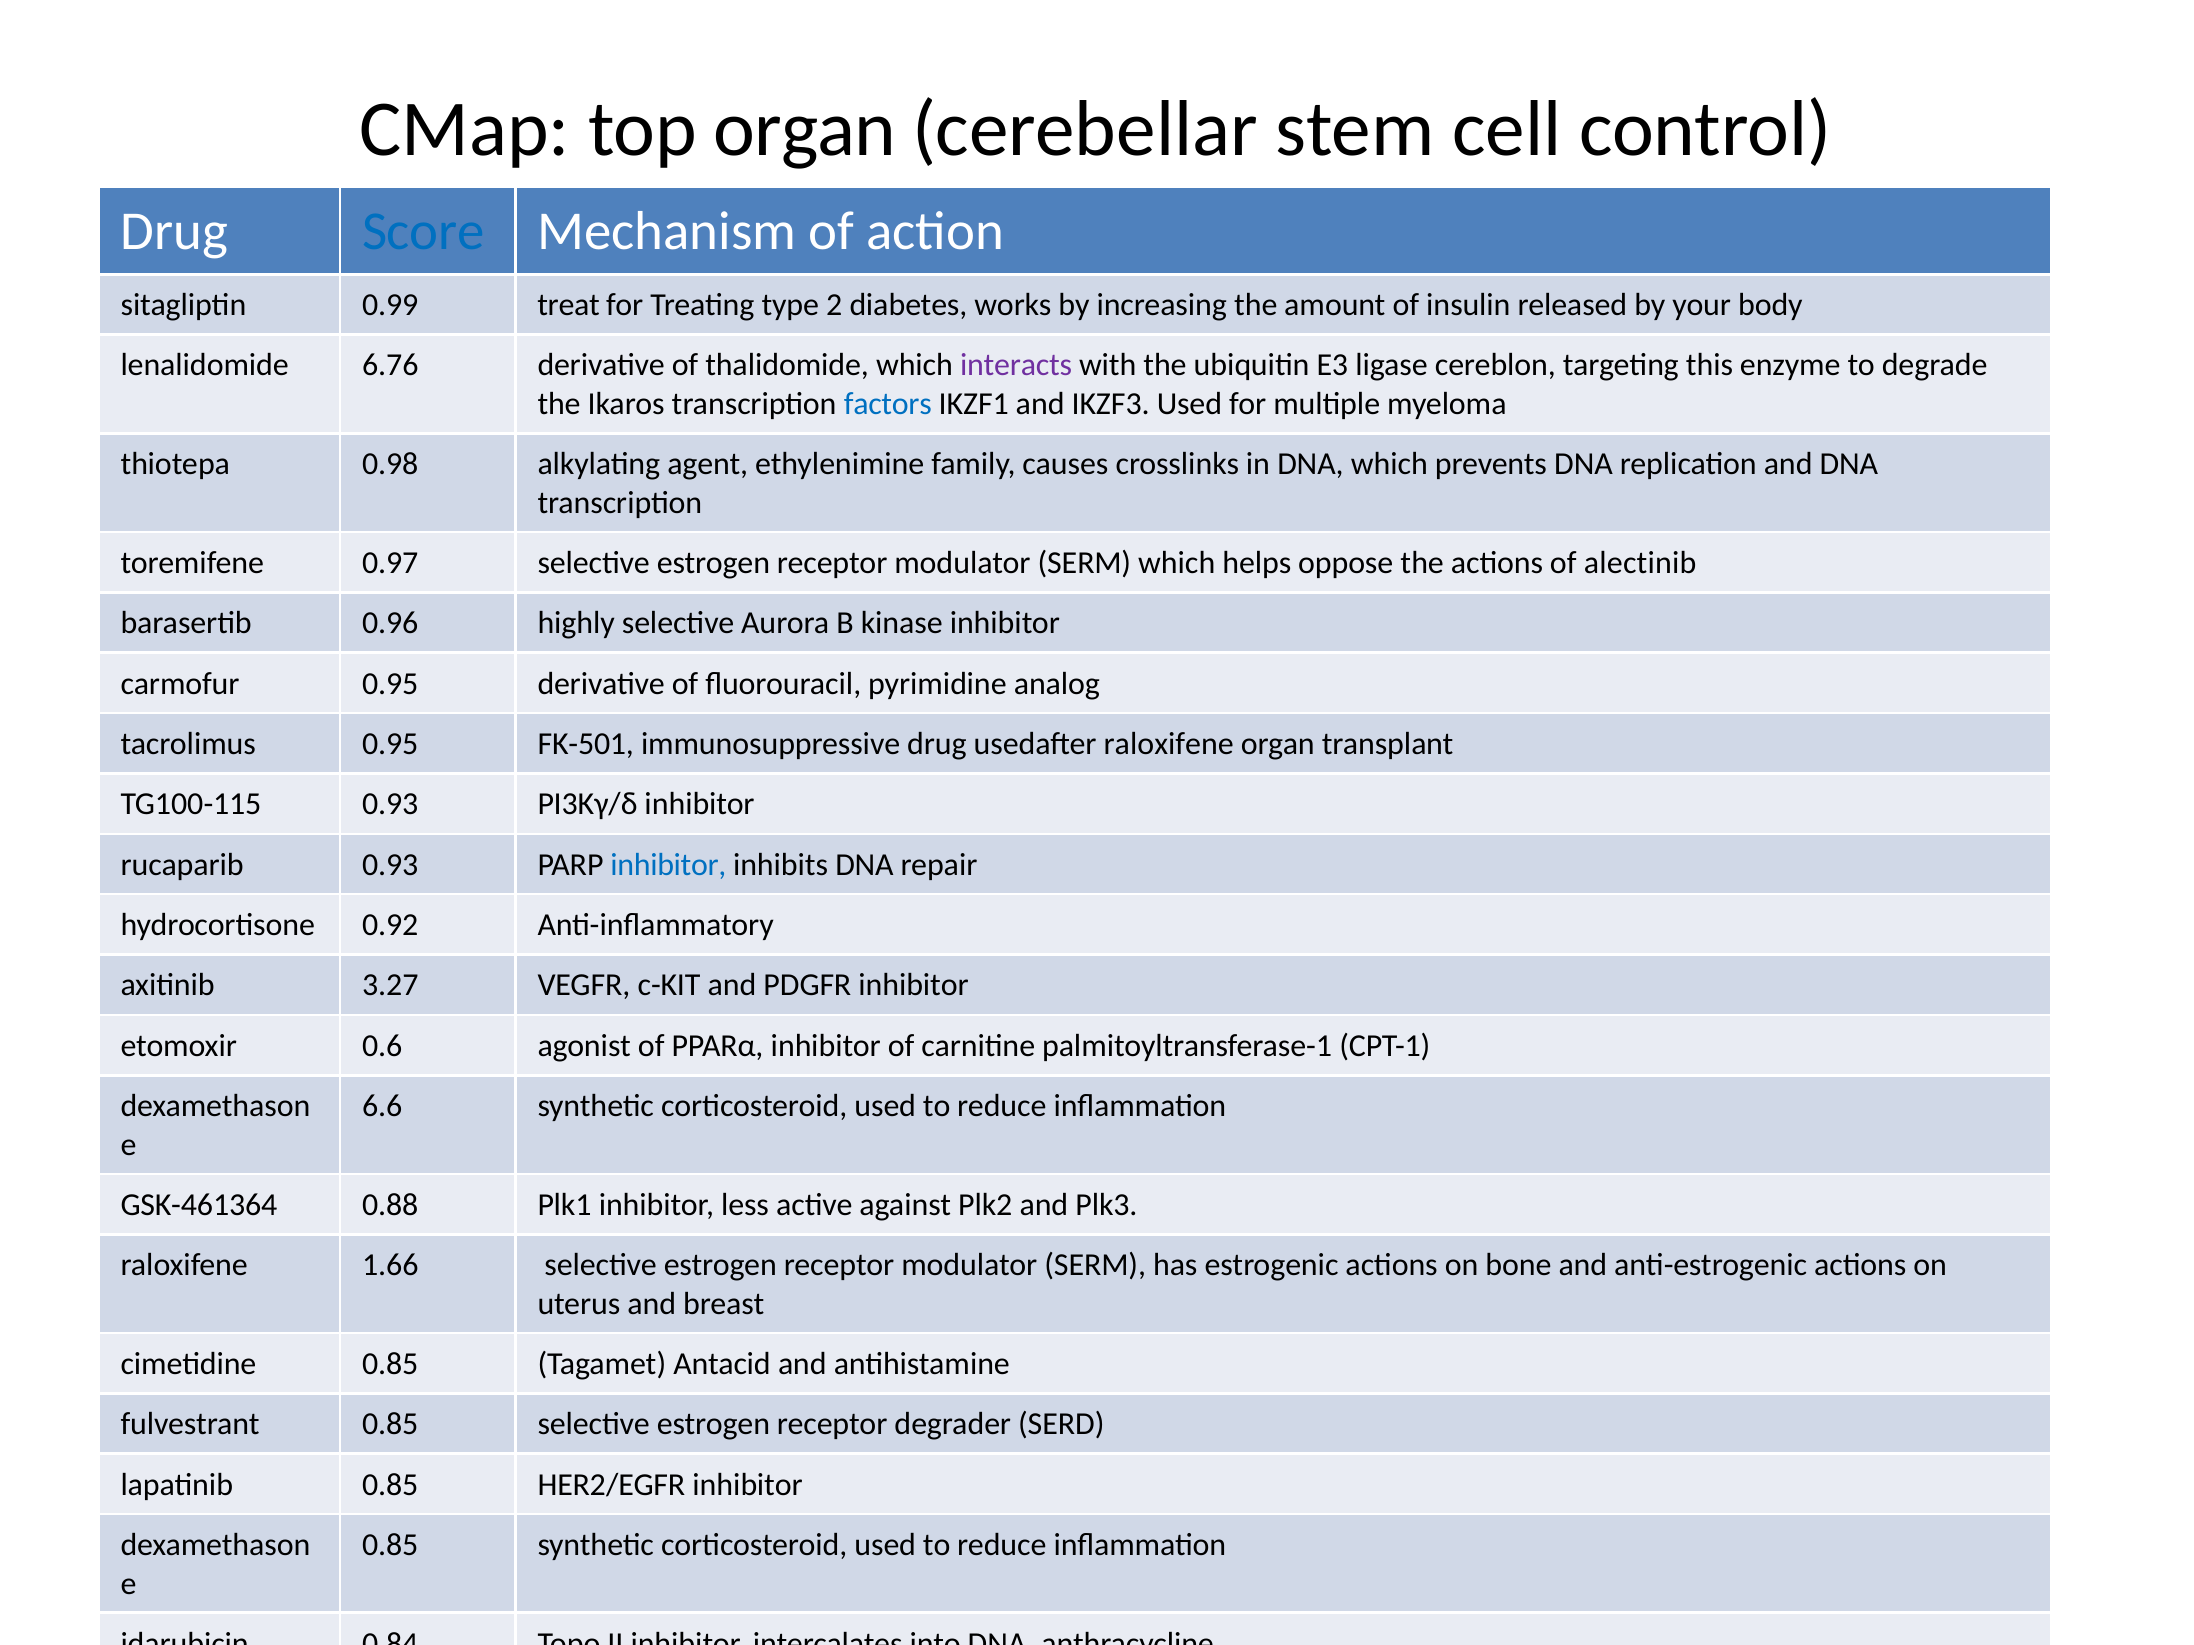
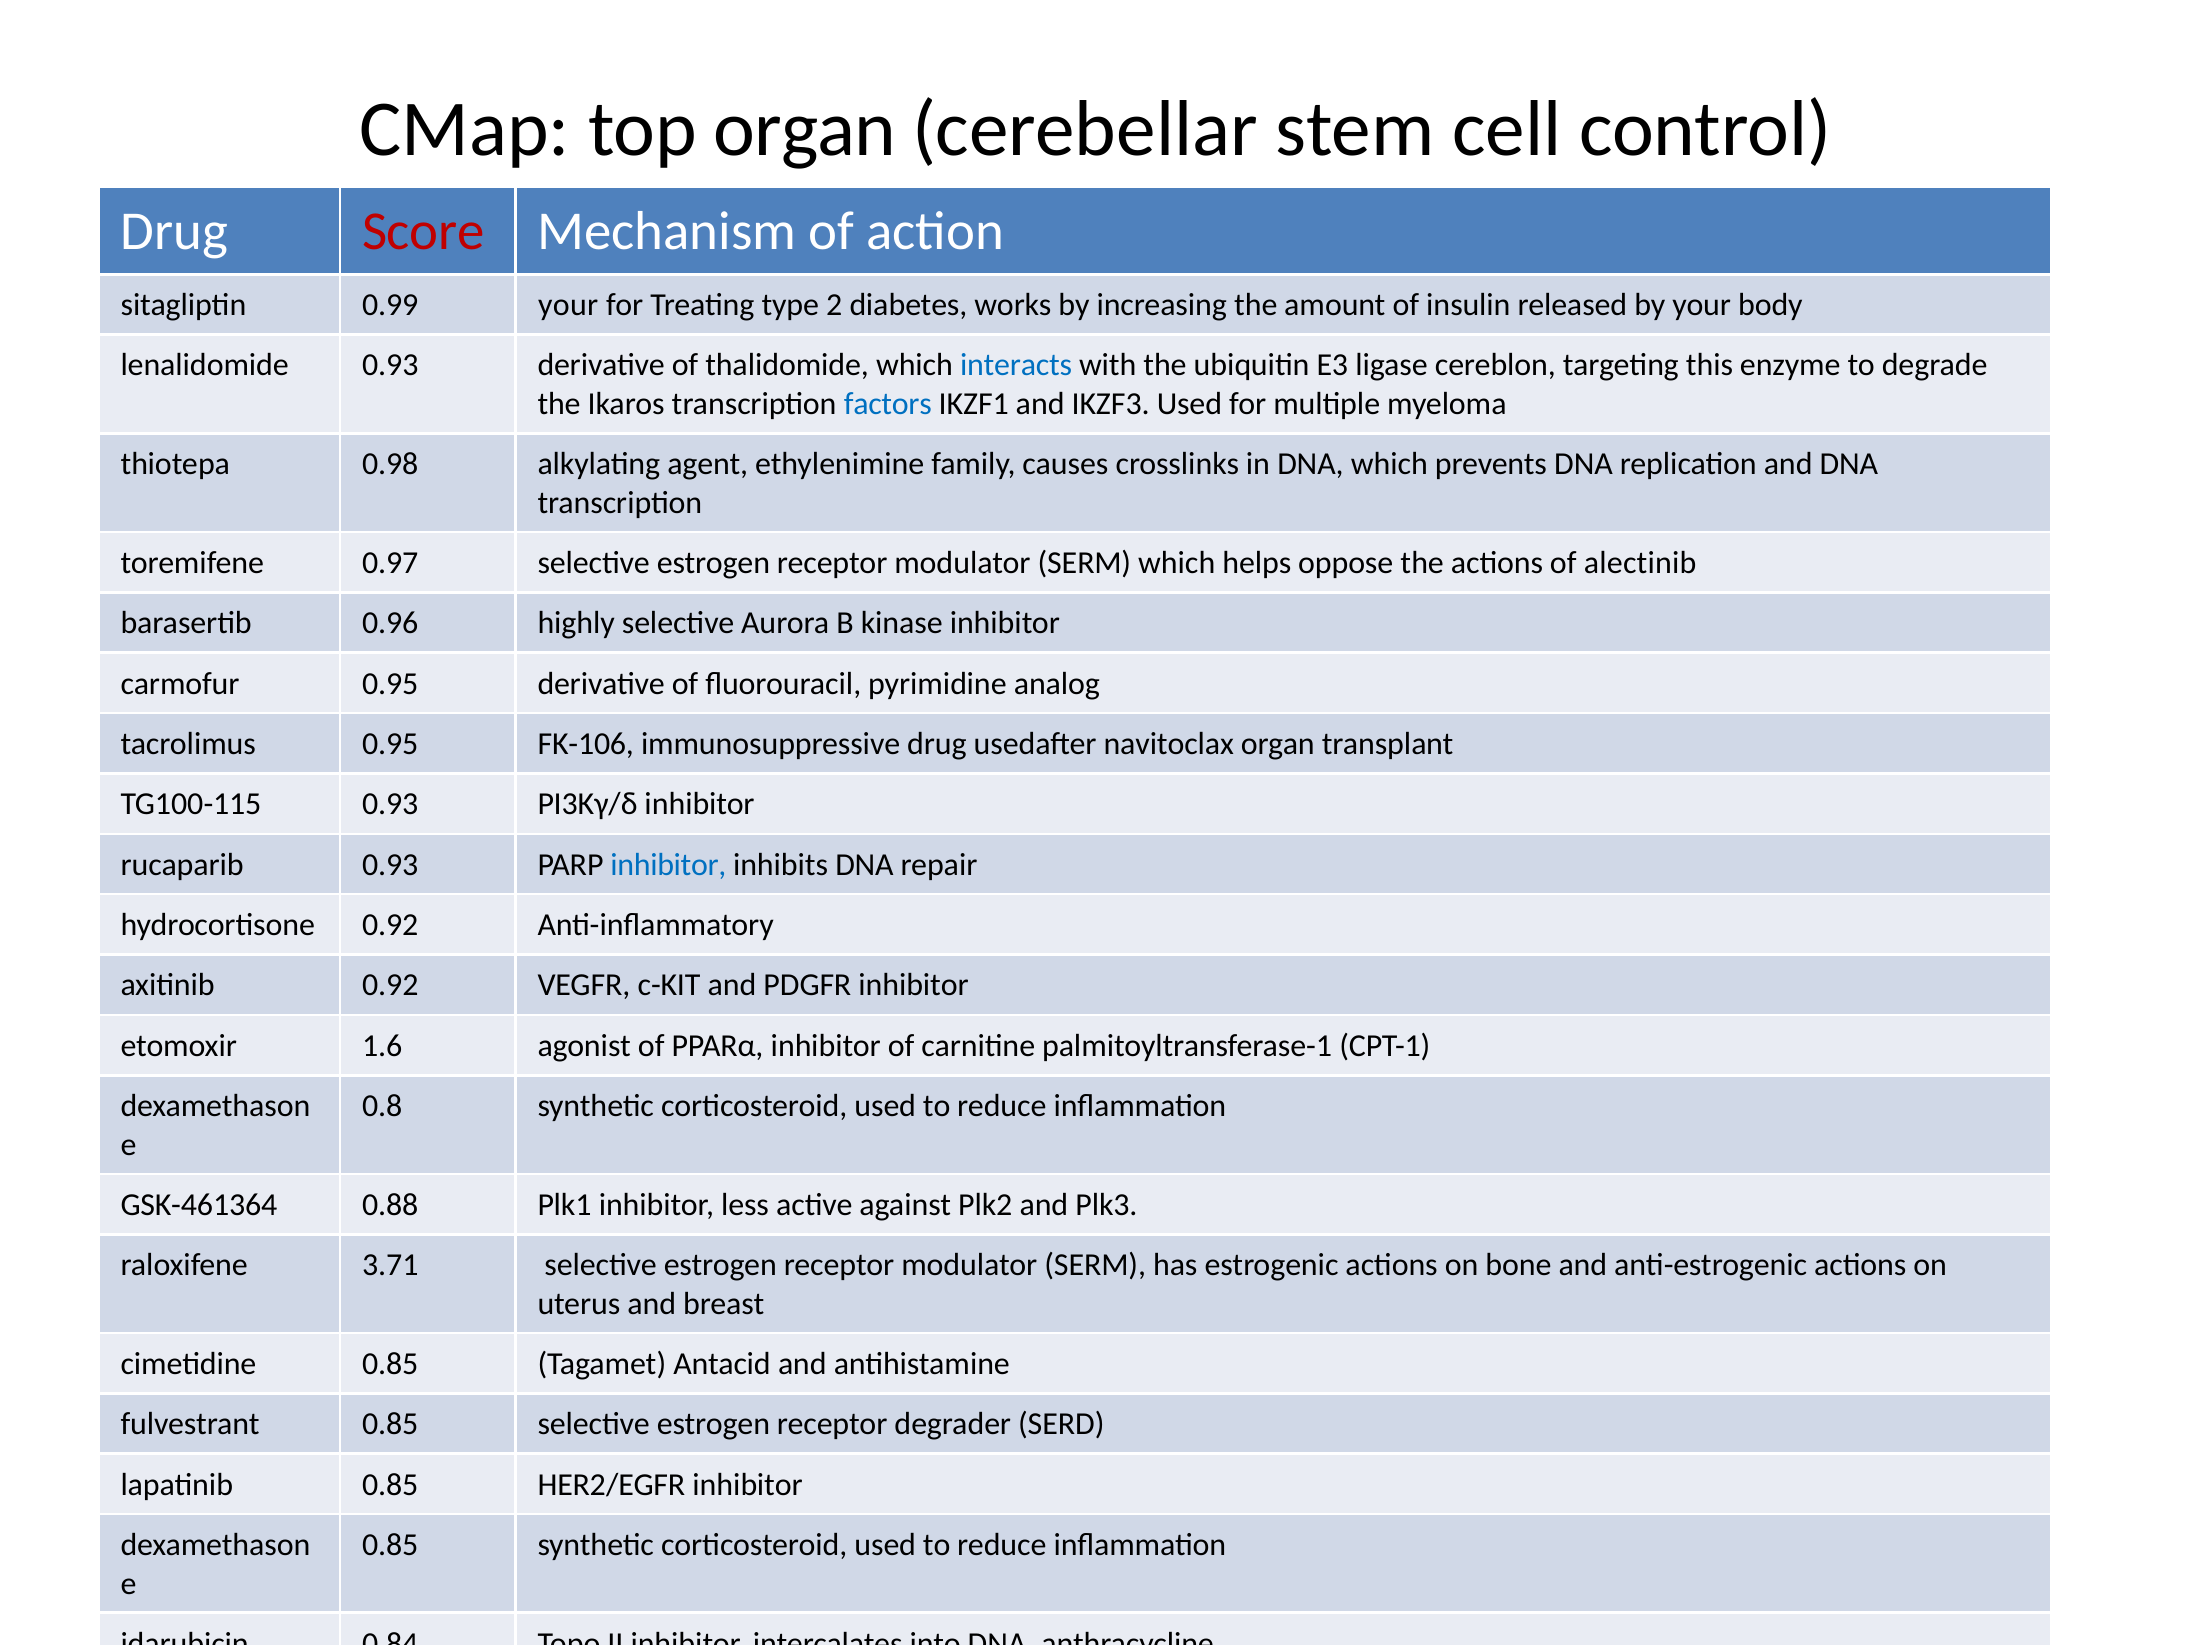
Score colour: blue -> red (423, 232)
0.99 treat: treat -> your (568, 305)
lenalidomide 6.76: 6.76 -> 0.93 (390, 365)
interacts colour: purple -> blue (1016, 365)
FK-501: FK-501 -> FK-106 (586, 744)
usedafter raloxifene: raloxifene -> navitoclax (1169, 744)
axitinib 3.27: 3.27 -> 0.92 (390, 986)
0.6: 0.6 -> 1.6 (382, 1046)
6.6: 6.6 -> 0.8 (382, 1106)
1.66: 1.66 -> 3.71 (390, 1265)
